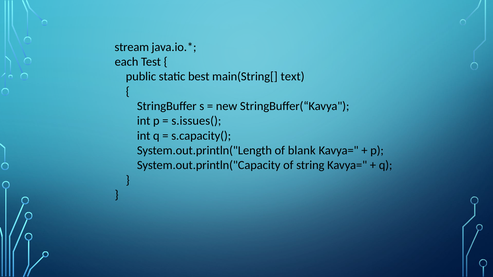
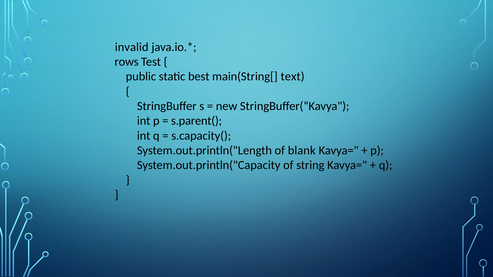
stream: stream -> invalid (132, 47)
each: each -> rows (127, 62)
s.issues(: s.issues( -> s.parent( (196, 121)
